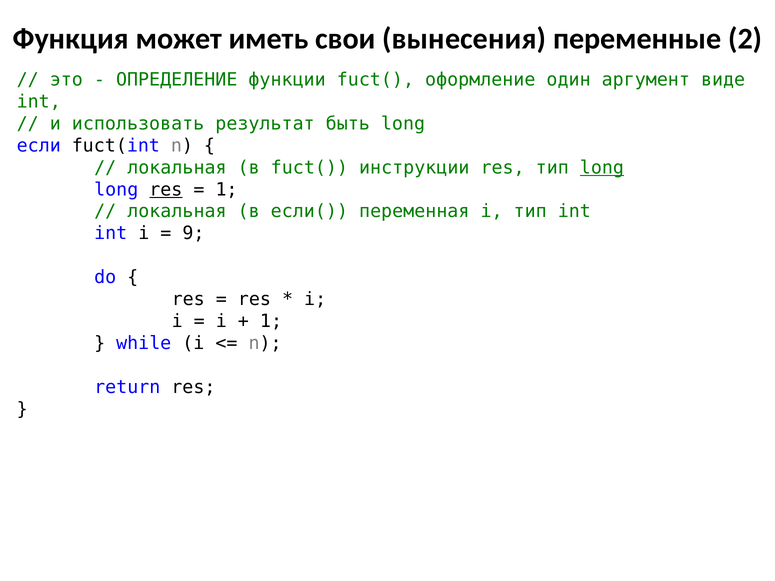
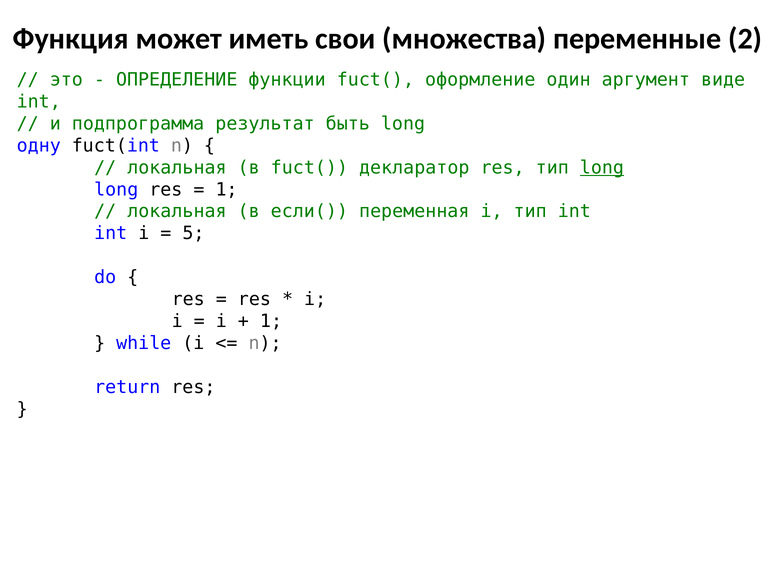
вынесения: вынесения -> множества (464, 39)
использовать: использовать -> подпрограмма (138, 124)
если: если -> одну (39, 146)
инструкции: инструкции -> декларатор (414, 168)
res underline: present -> none (166, 190)
9: 9 -> 5 (193, 234)
